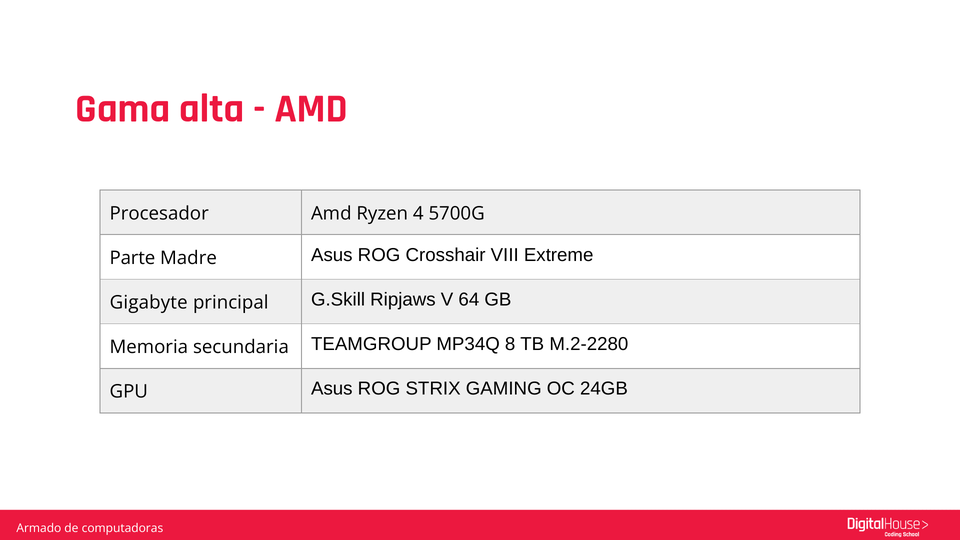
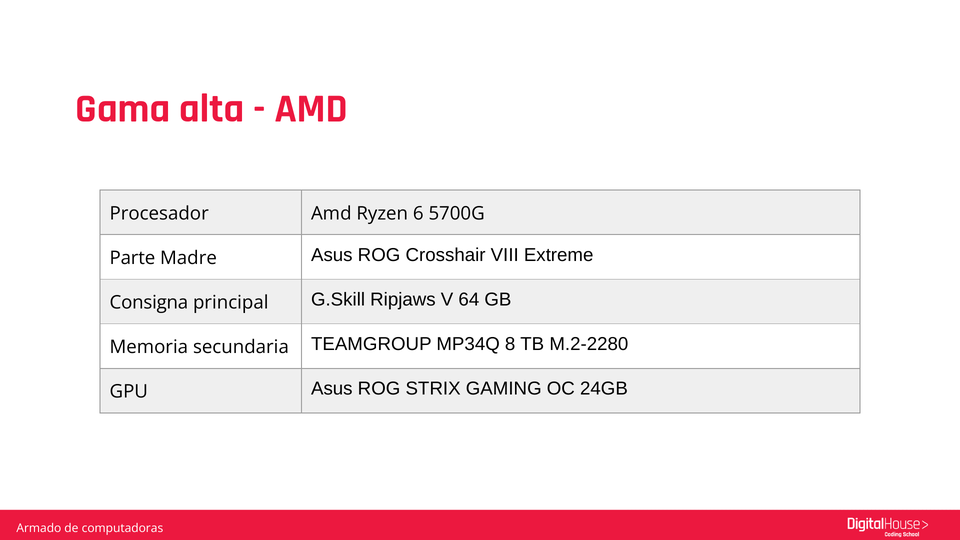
4: 4 -> 6 (418, 213)
Gigabyte: Gigabyte -> Consigna (149, 303)
